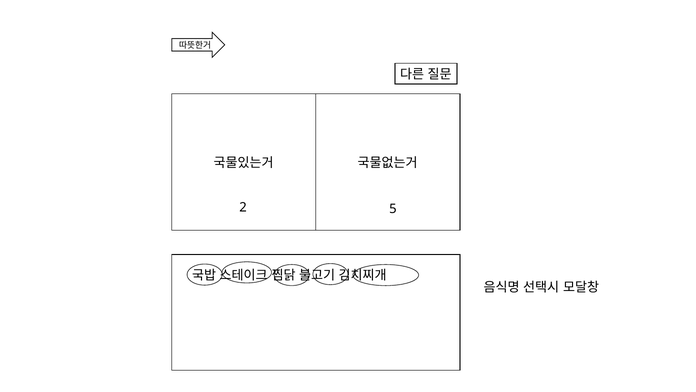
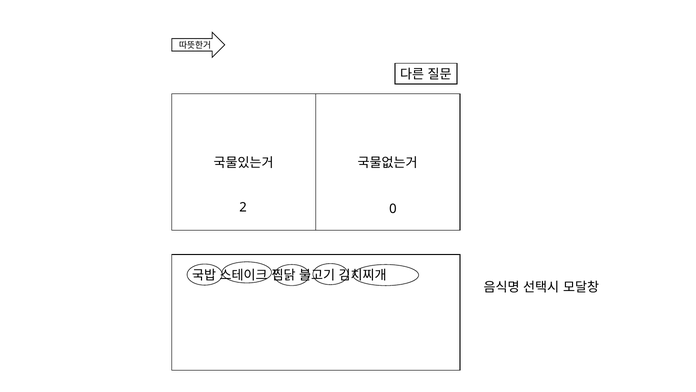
5: 5 -> 0 (393, 209)
